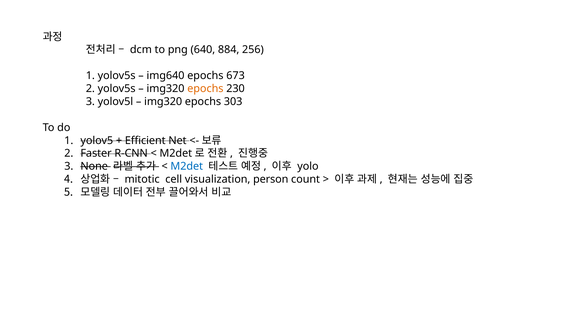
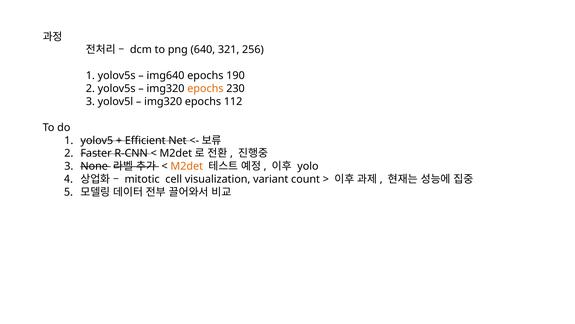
884: 884 -> 321 (229, 50)
673: 673 -> 190 (236, 76)
303: 303 -> 112 (233, 101)
M2det colour: blue -> orange (187, 166)
person: person -> variant (271, 179)
